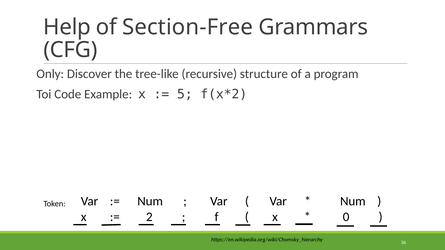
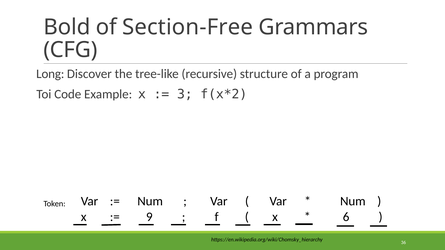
Help: Help -> Bold (67, 27)
Only: Only -> Long (50, 74)
5: 5 -> 3 (185, 94)
2: 2 -> 9 (149, 217)
0: 0 -> 6 (346, 217)
